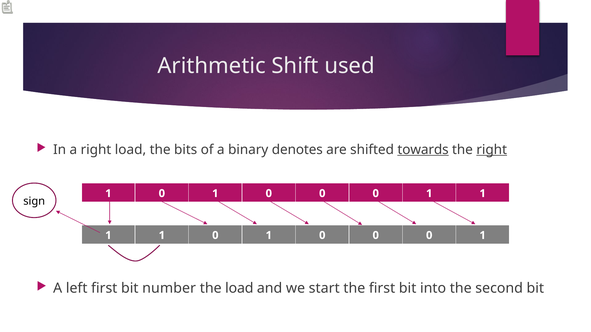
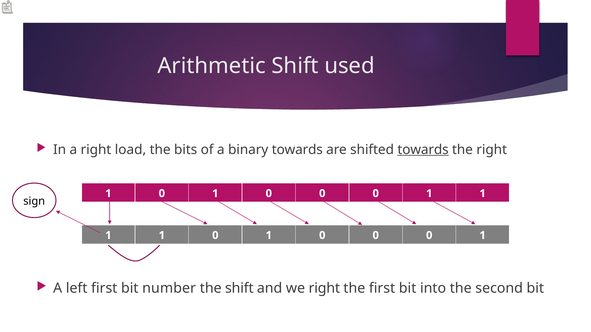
binary denotes: denotes -> towards (297, 150)
right underline: present -> none (492, 150)
the load: load -> shift (239, 289)
we start: start -> right (324, 289)
